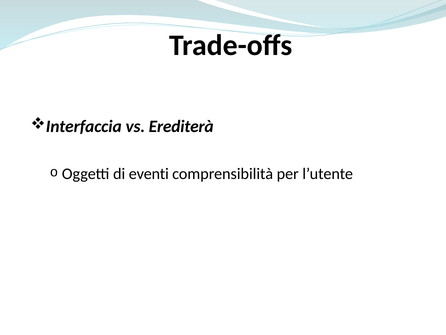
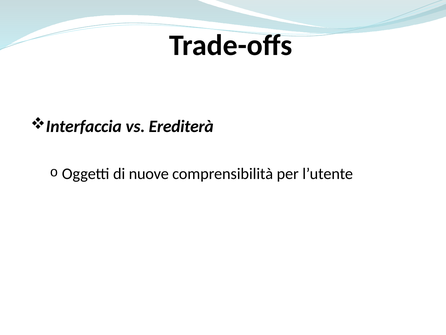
eventi: eventi -> nuove (149, 174)
